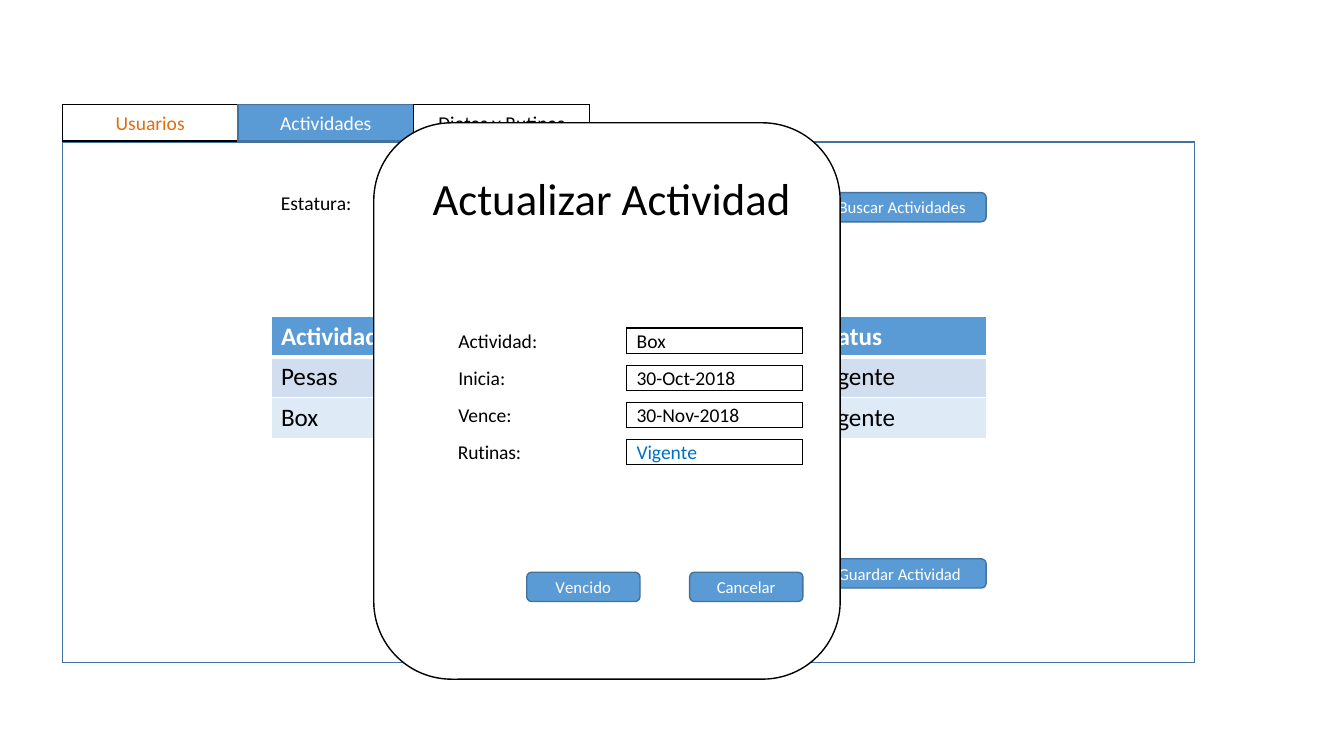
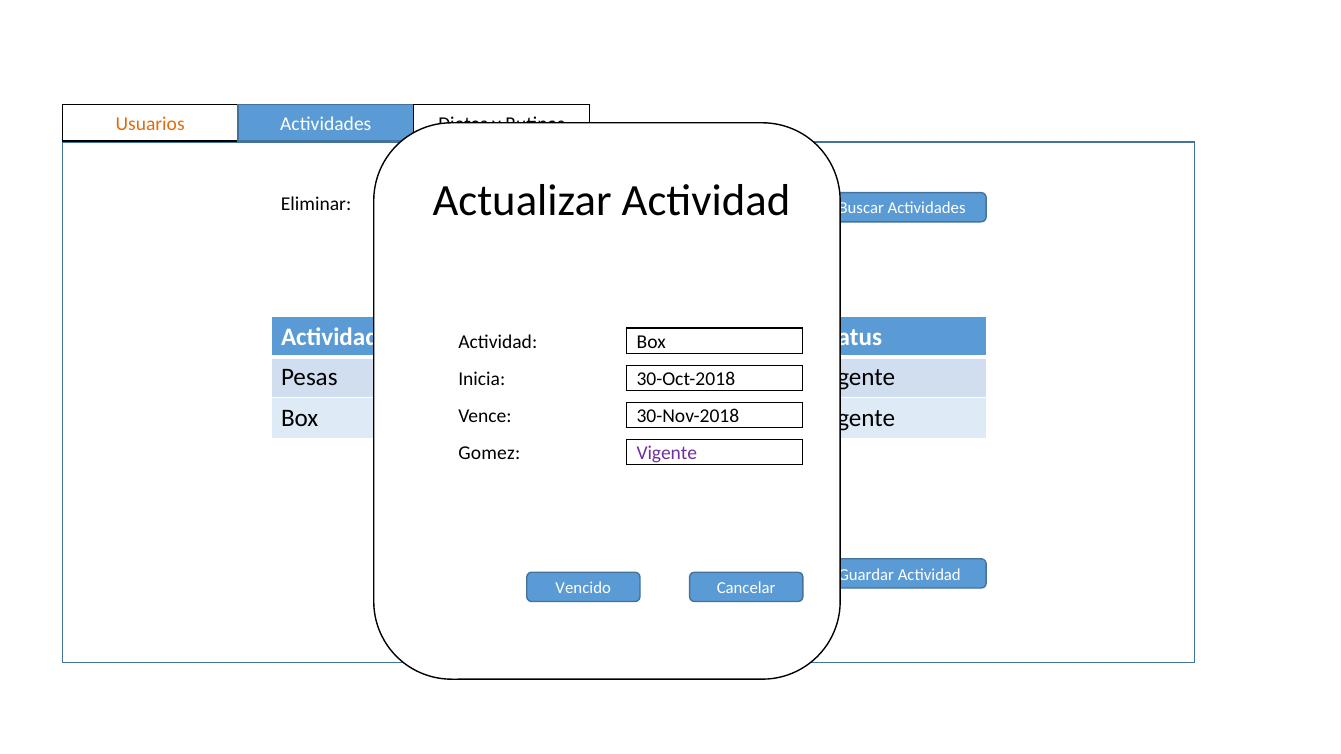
Estatura: Estatura -> Eliminar (316, 204)
Rutinas: Rutinas -> Gomez (489, 454)
Vigente colour: blue -> purple (667, 454)
